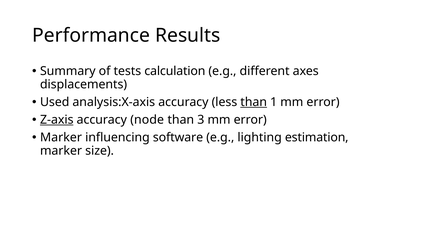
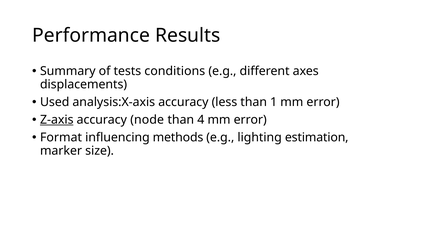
calculation: calculation -> conditions (175, 71)
than underline: present -> none (254, 102)
3: 3 -> 4 (201, 120)
Marker: Marker -> Format (61, 138)
software: software -> methods (178, 138)
